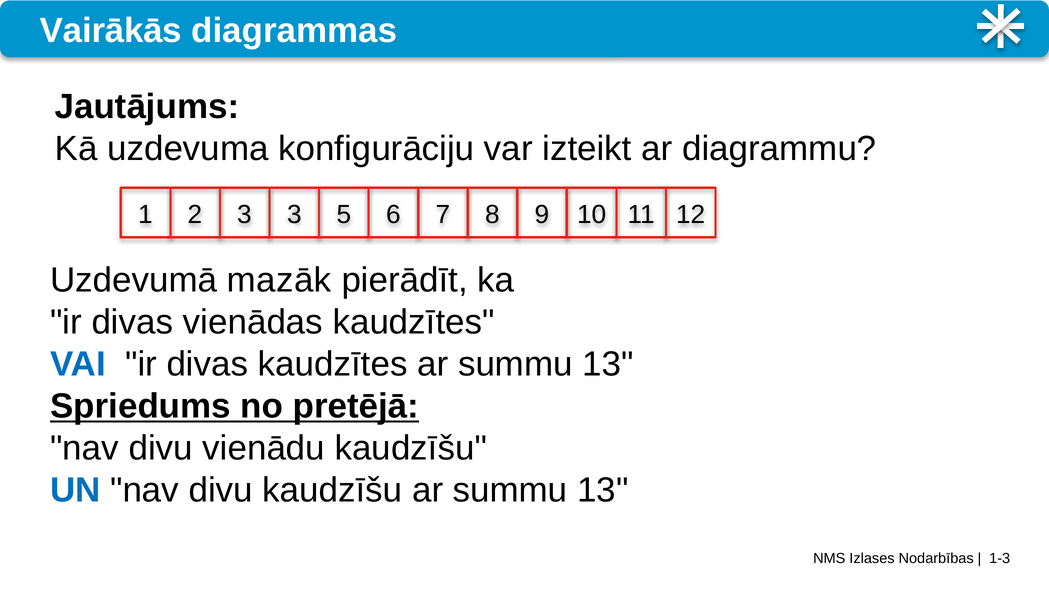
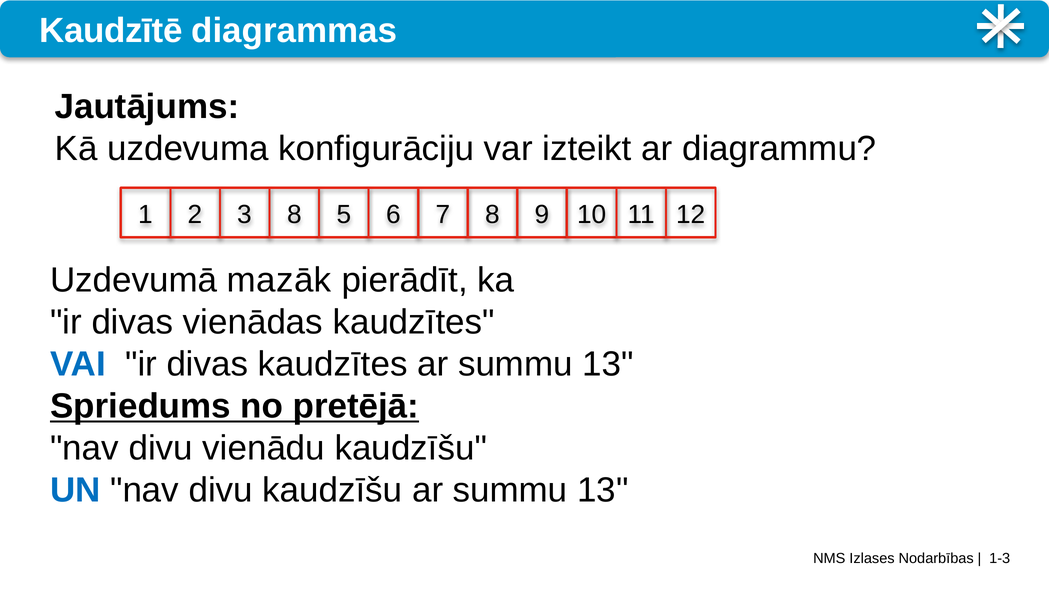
Vairākās: Vairākās -> Kaudzītē (111, 30)
3 3: 3 -> 8 (294, 214)
